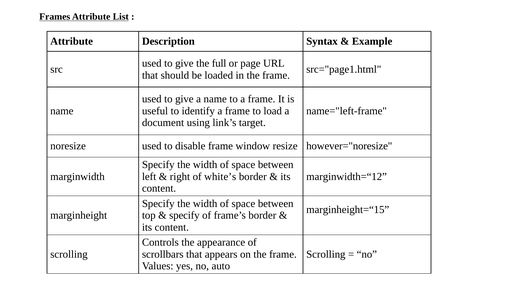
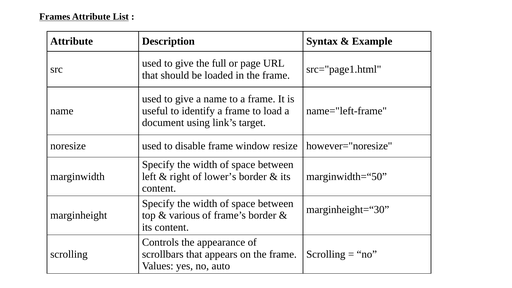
white’s: white’s -> lower’s (220, 177)
marginwidth=“12: marginwidth=“12 -> marginwidth=“50 (347, 177)
marginheight=“15: marginheight=“15 -> marginheight=“30 (348, 210)
specify: specify -> various (184, 215)
